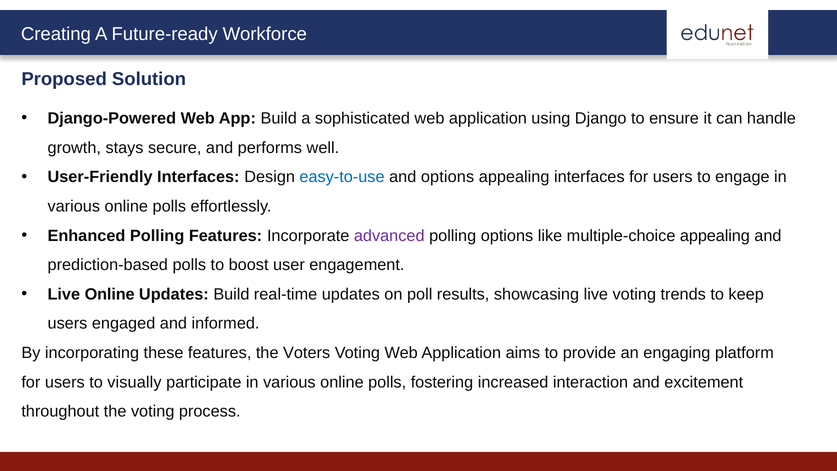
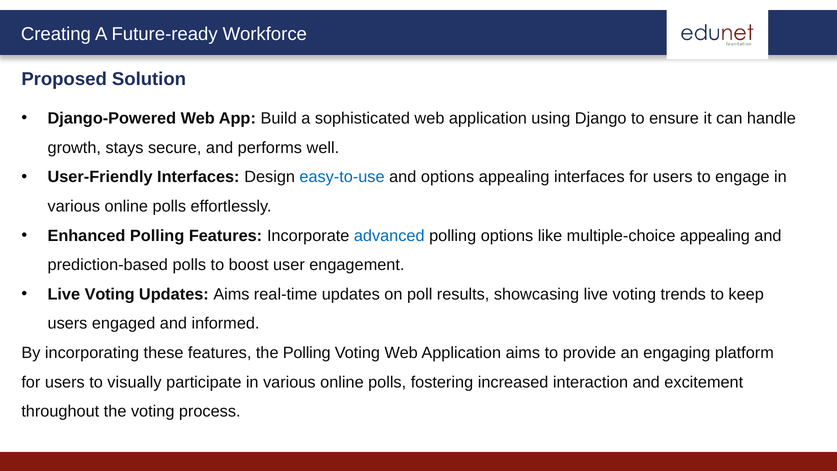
advanced colour: purple -> blue (389, 236)
Online: Online -> Voting (110, 294)
Updates Build: Build -> Aims (231, 294)
the Voters: Voters -> Polling (307, 353)
